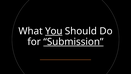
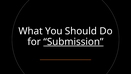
You underline: present -> none (54, 31)
